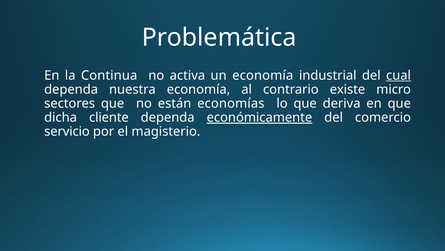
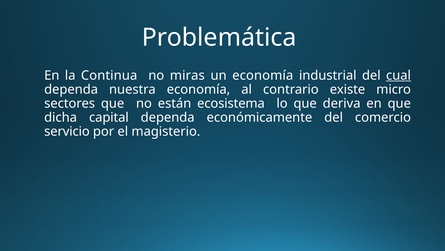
activa: activa -> miras (187, 75)
economías: economías -> ecosistema (231, 103)
cliente: cliente -> capital (109, 117)
económicamente underline: present -> none (259, 117)
